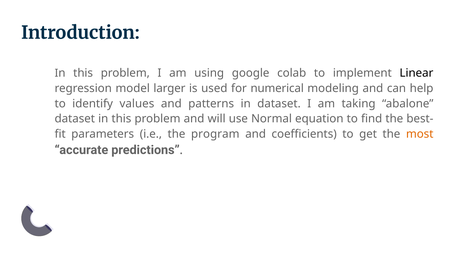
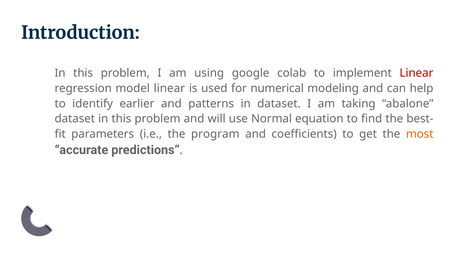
Linear colour: black -> red (416, 73)
model larger: larger -> linear (169, 88)
values: values -> earlier (137, 104)
